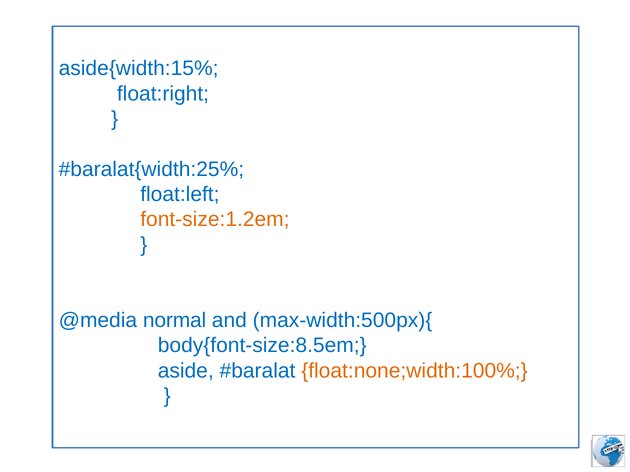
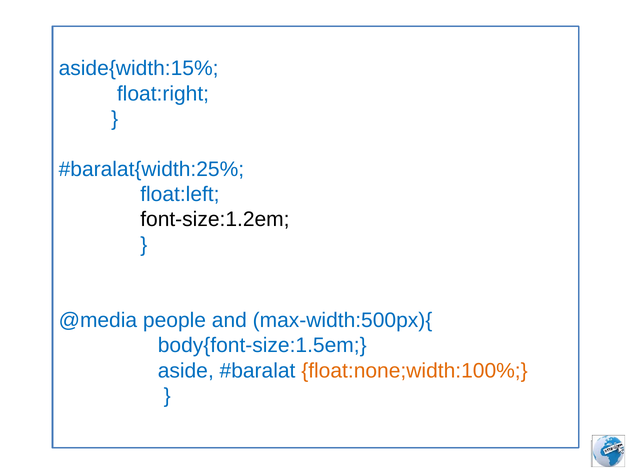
font-size:1.2em colour: orange -> black (215, 220)
normal: normal -> people (175, 321)
body{font-size:8.5em: body{font-size:8.5em -> body{font-size:1.5em (262, 346)
